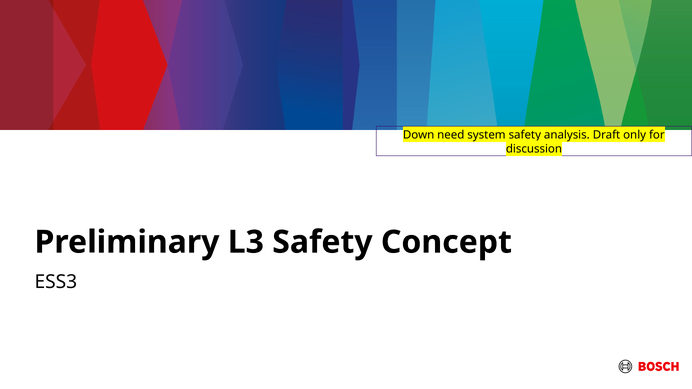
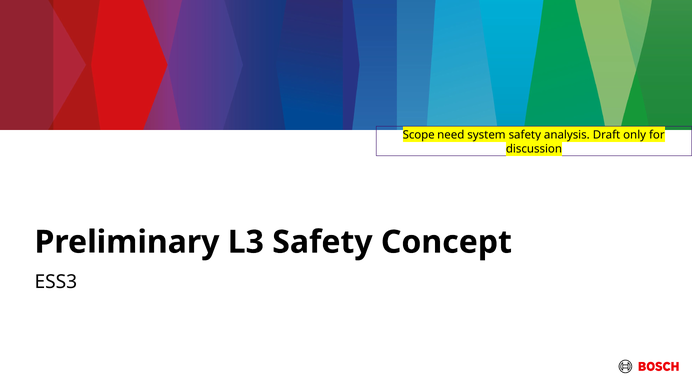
Down: Down -> Scope (419, 135)
